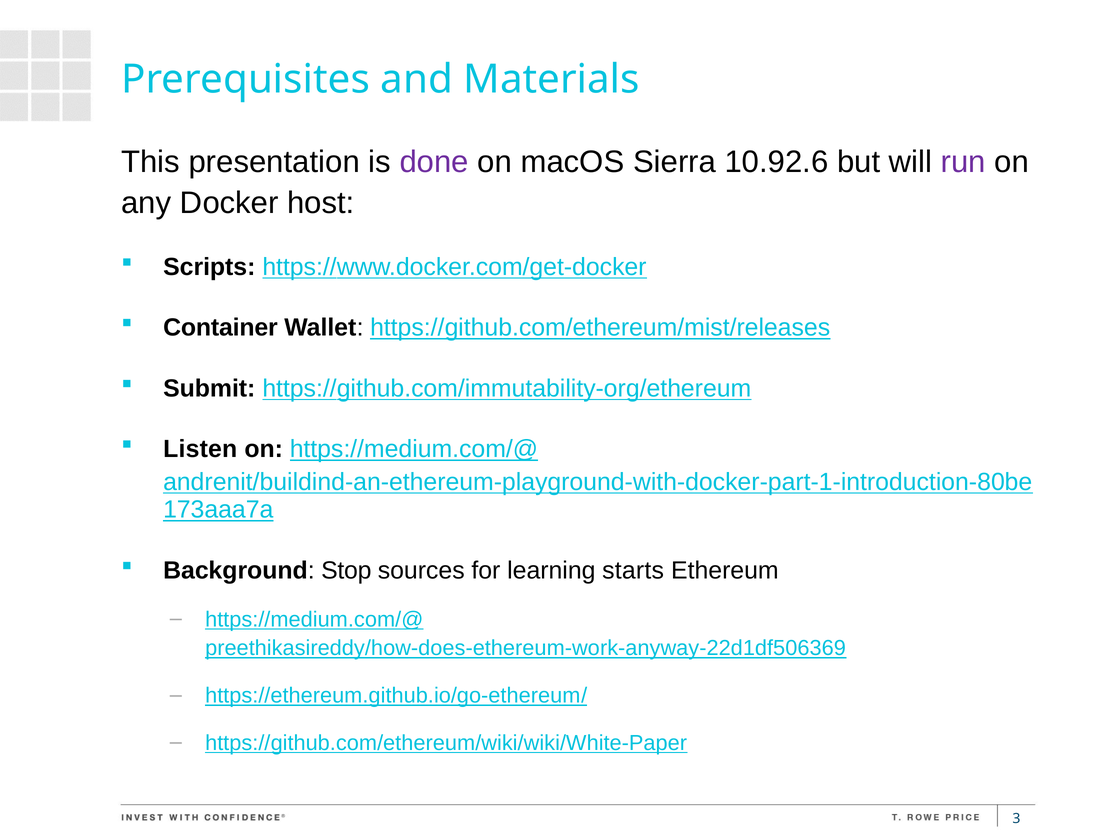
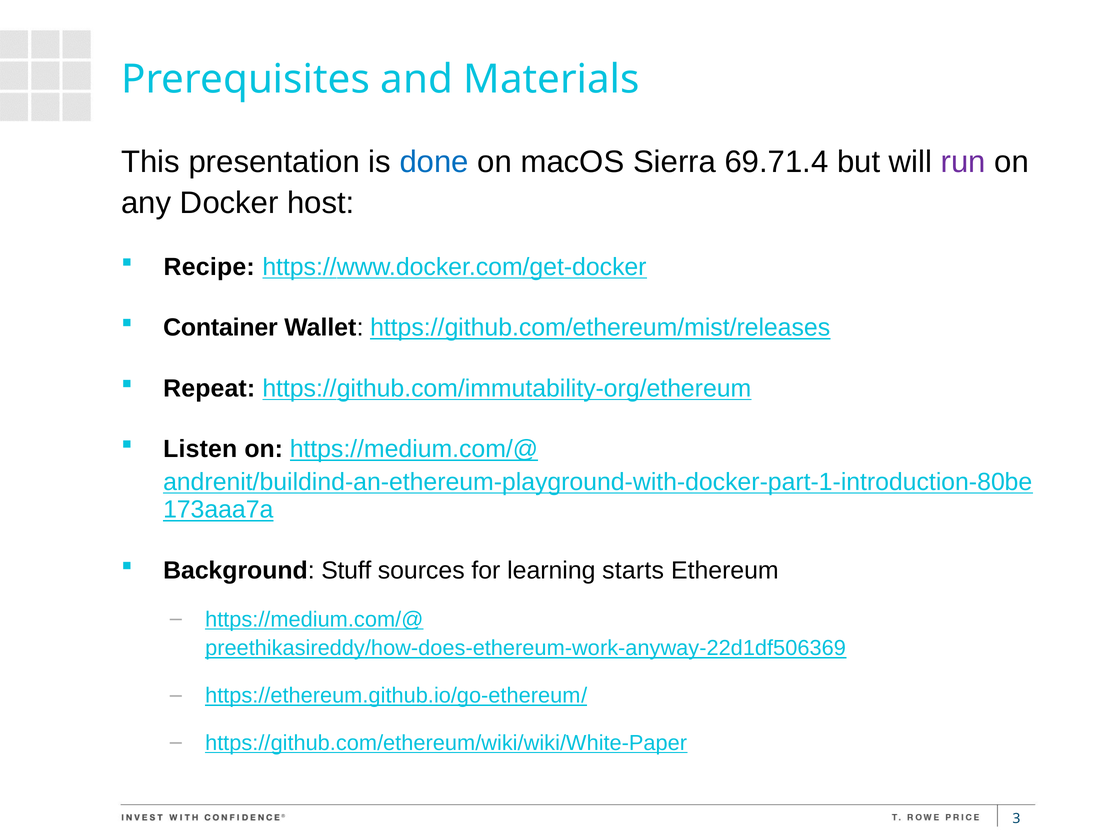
done colour: purple -> blue (434, 162)
10.92.6: 10.92.6 -> 69.71.4 (777, 162)
Scripts: Scripts -> Recipe (209, 267)
Submit: Submit -> Repeat (209, 389)
Stop: Stop -> Stuff (346, 571)
